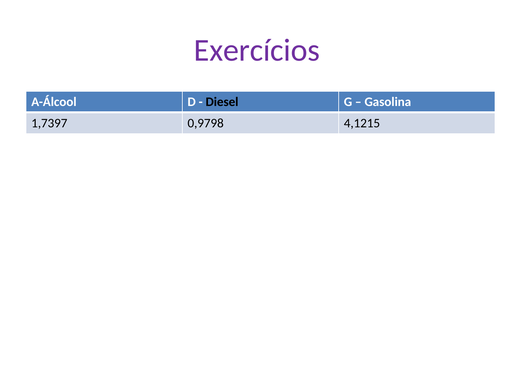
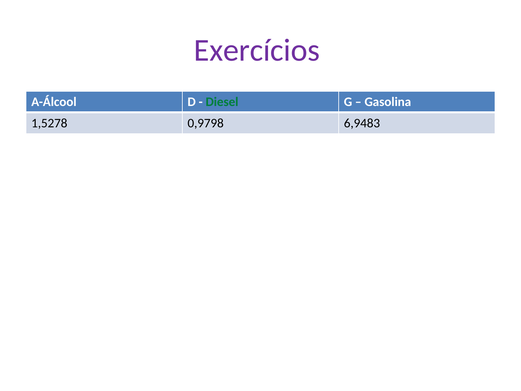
Diesel colour: black -> green (222, 102)
1,7397: 1,7397 -> 1,5278 (49, 123)
4,1215: 4,1215 -> 6,9483 (362, 123)
